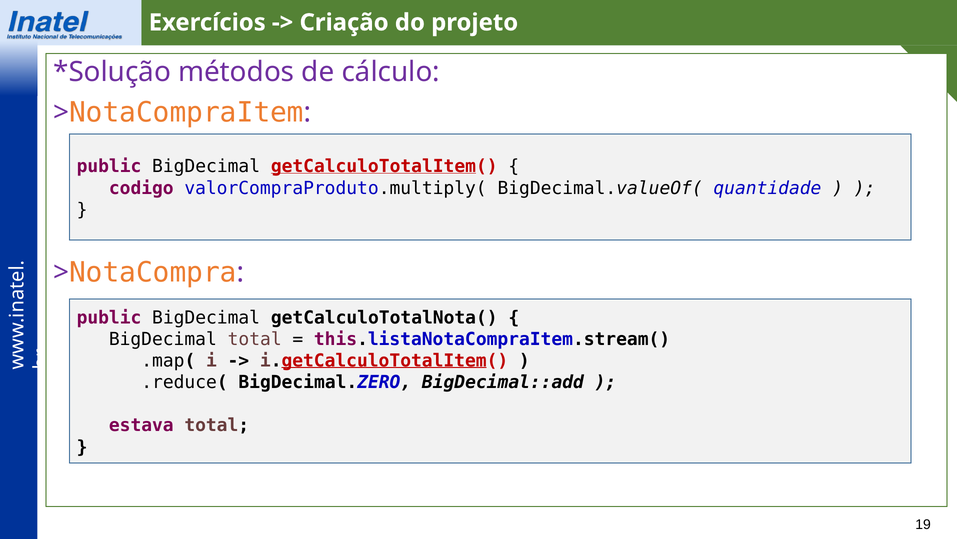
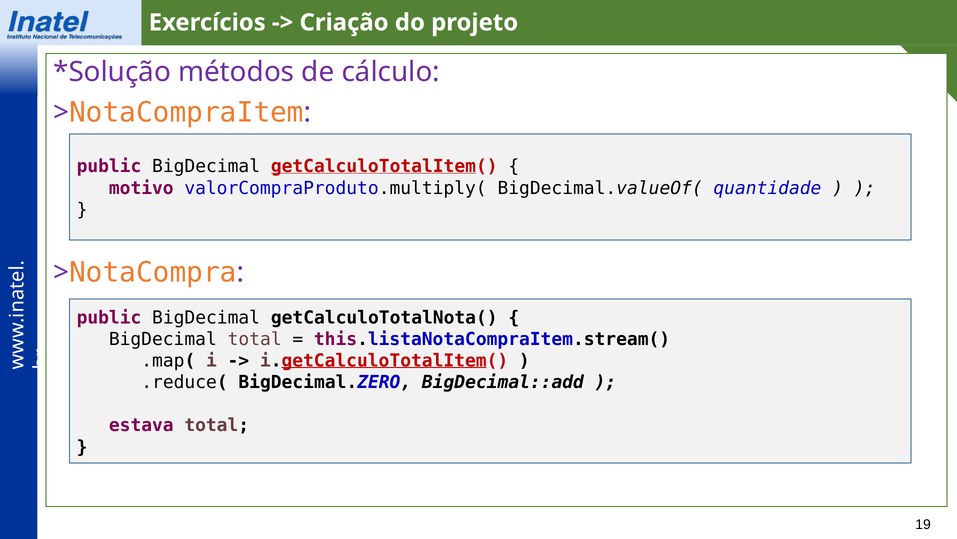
codigo: codigo -> motivo (141, 188)
